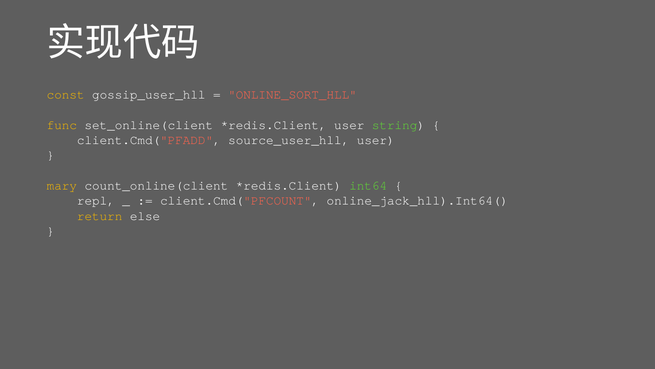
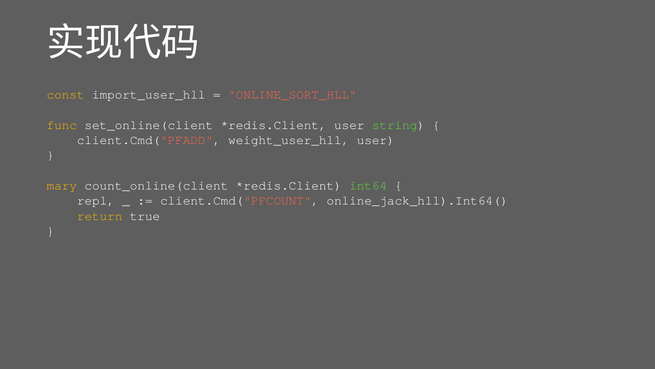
gossip_user_hll: gossip_user_hll -> import_user_hll (149, 94)
source_user_hll: source_user_hll -> weight_user_hll (289, 140)
else: else -> true (145, 216)
